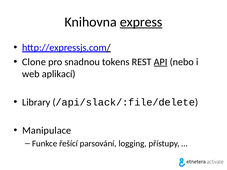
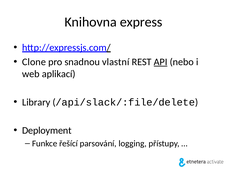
express underline: present -> none (141, 22)
tokens: tokens -> vlastní (116, 62)
Manipulace: Manipulace -> Deployment (47, 131)
